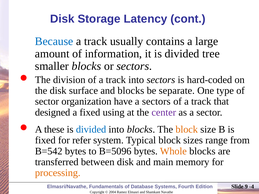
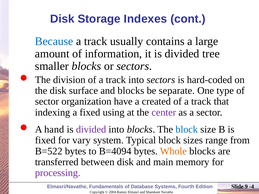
Latency: Latency -> Indexes (145, 19)
a sectors: sectors -> created (156, 102)
designed: designed -> indexing (53, 112)
these: these -> hand (54, 130)
divided colour: blue -> purple (91, 130)
block colour: orange -> blue (187, 130)
refer: refer -> vary (81, 140)
B=542: B=542 -> B=522 (49, 151)
B=5096: B=5096 -> B=4094 (115, 151)
processing colour: orange -> purple (58, 173)
